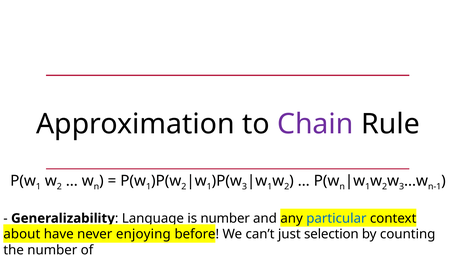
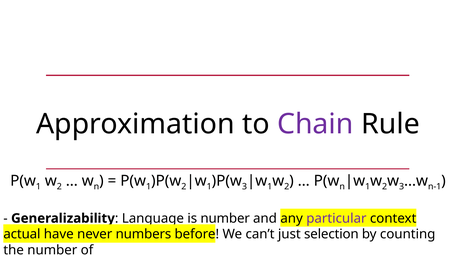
particular colour: blue -> purple (336, 219)
about: about -> actual (22, 235)
enjoying: enjoying -> numbers (143, 235)
